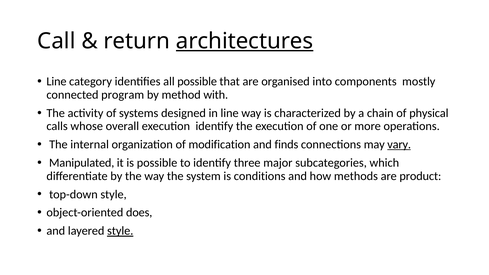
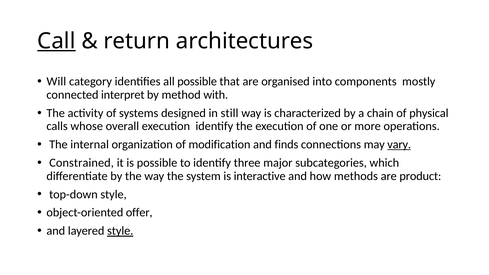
Call underline: none -> present (56, 41)
architectures underline: present -> none (245, 41)
Line: Line -> Will (56, 82)
program: program -> interpret (123, 95)
in line: line -> still (230, 113)
Manipulated: Manipulated -> Constrained (82, 163)
conditions: conditions -> interactive (260, 176)
does: does -> offer (139, 213)
